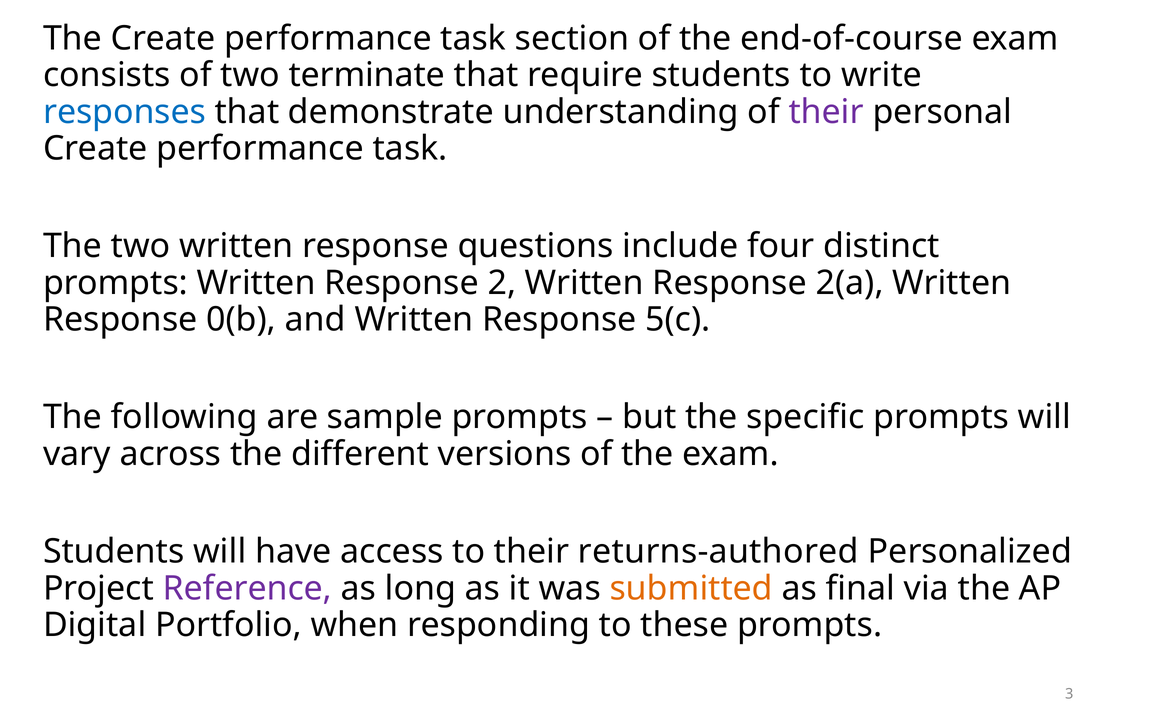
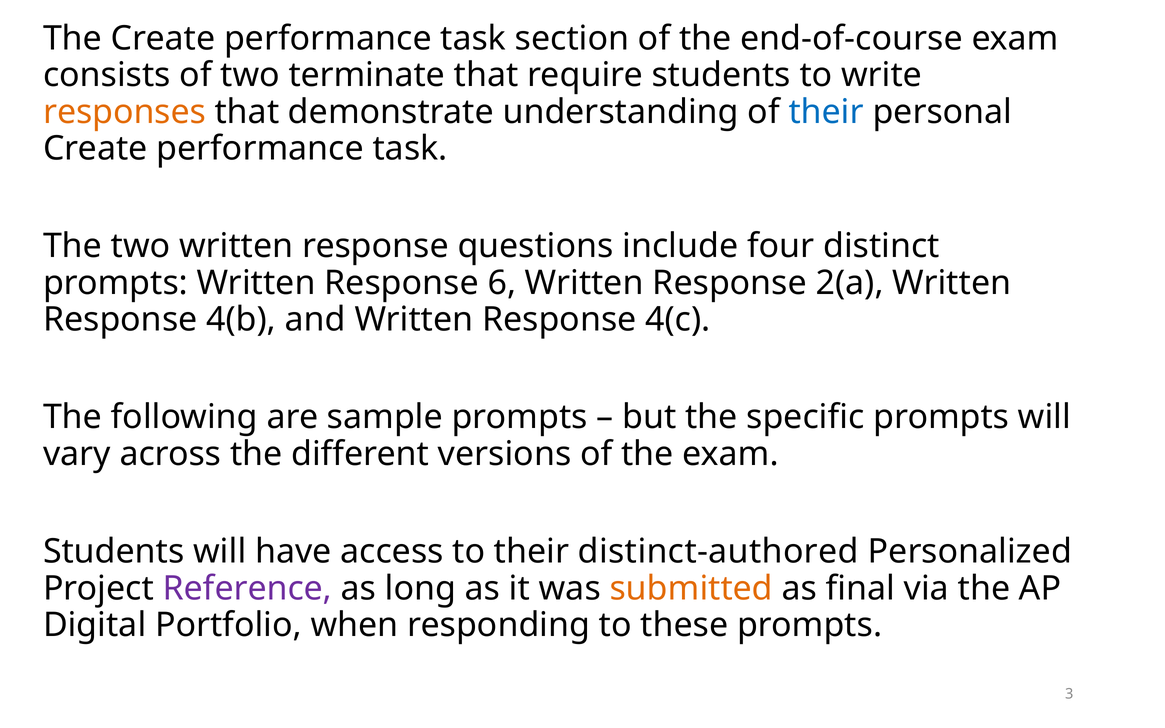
responses colour: blue -> orange (125, 112)
their colour: purple -> blue (826, 112)
2: 2 -> 6 (502, 283)
0(b: 0(b -> 4(b (241, 320)
5(c: 5(c -> 4(c (678, 320)
returns-authored: returns-authored -> distinct-authored (718, 552)
